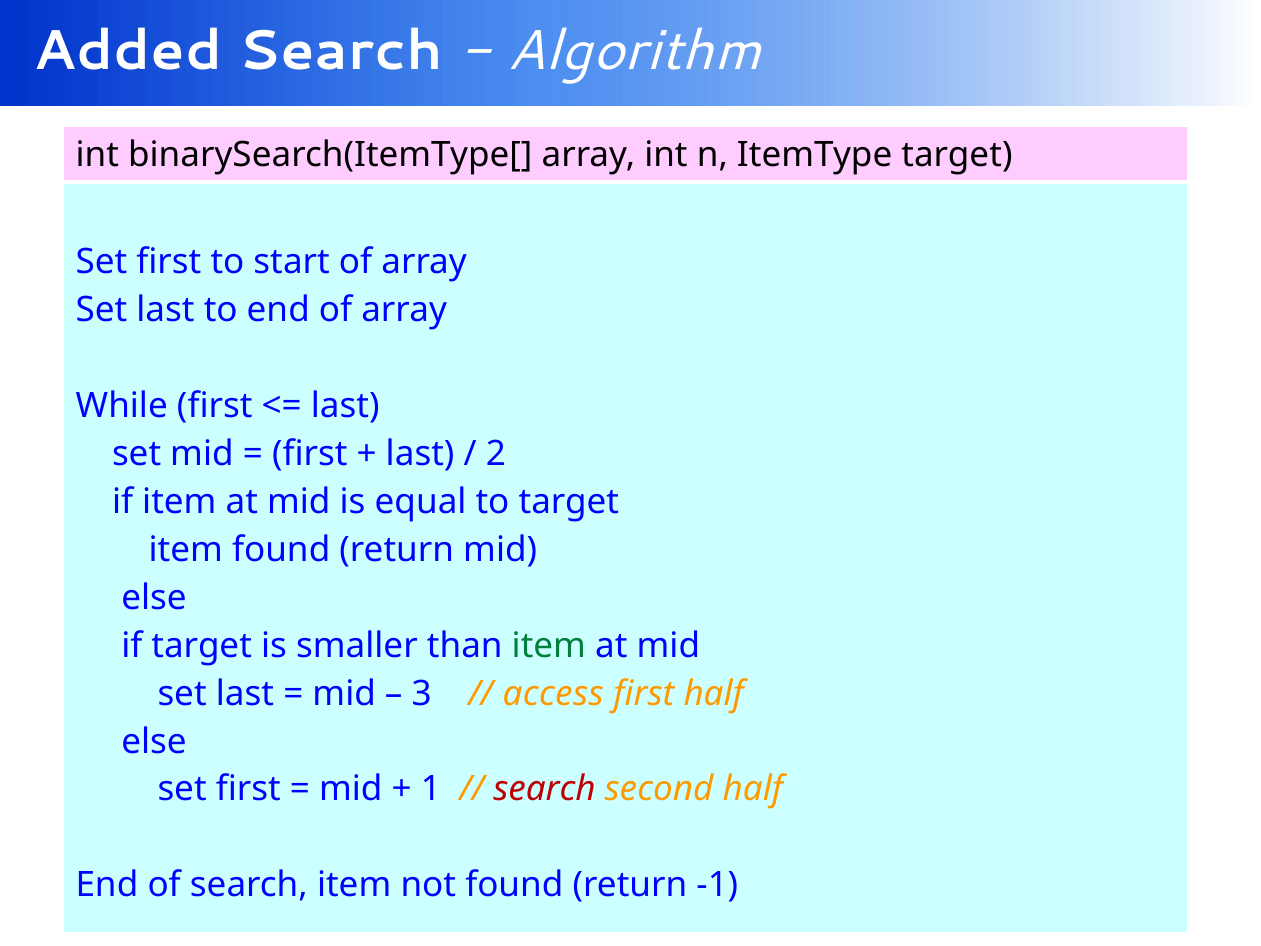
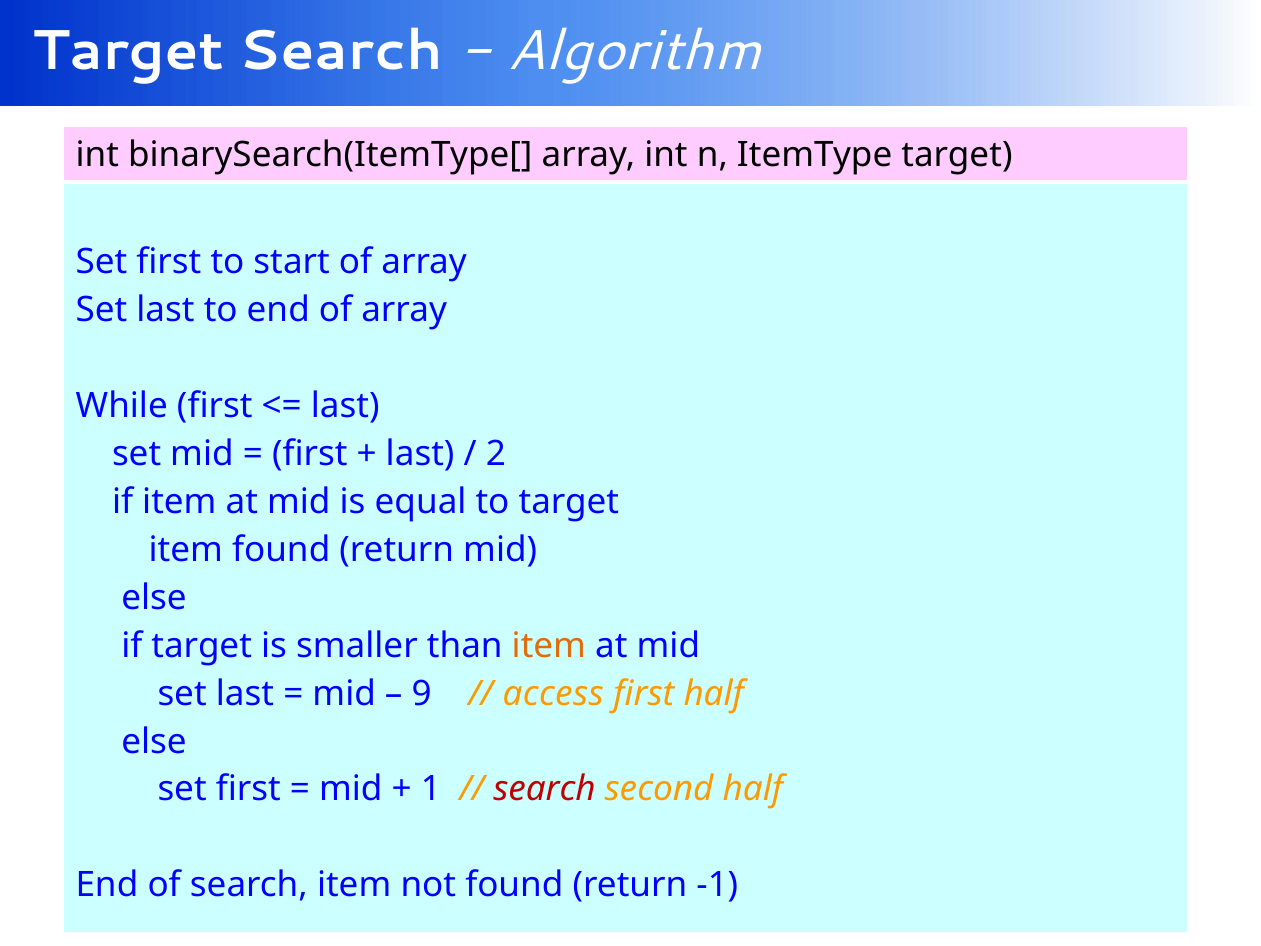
Added: Added -> Target (129, 51)
item colour: green -> orange (549, 645)
3: 3 -> 9 (422, 693)
